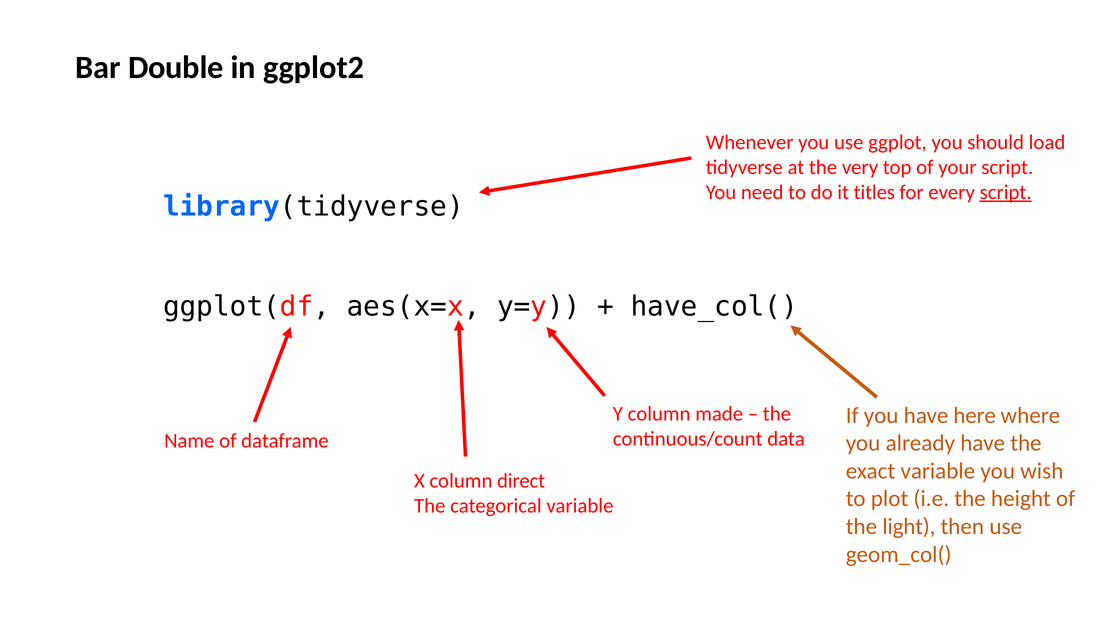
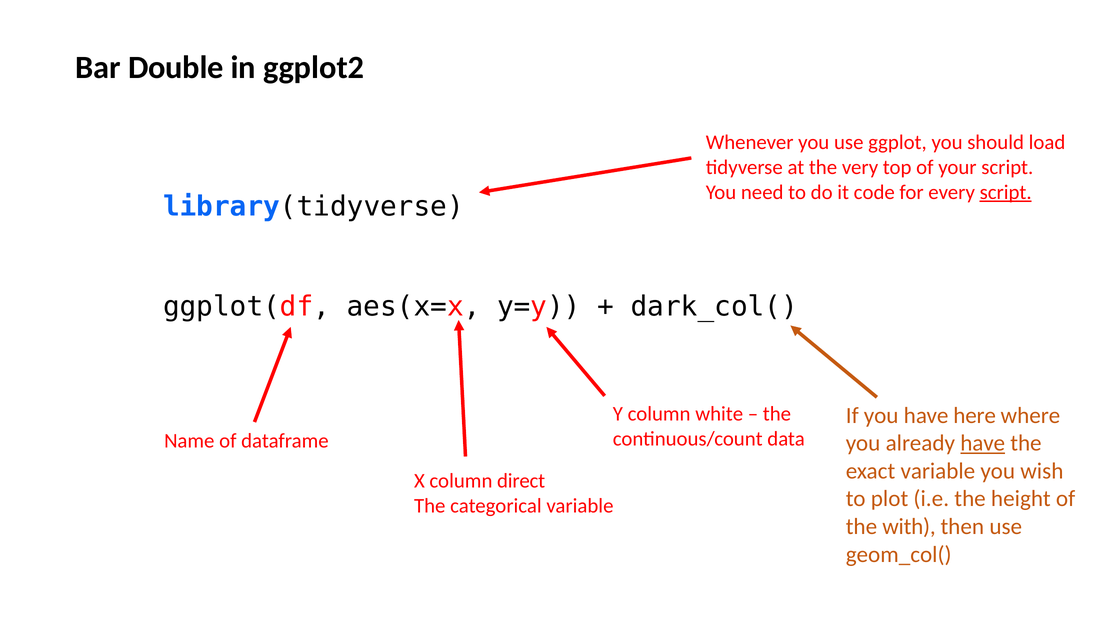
titles: titles -> code (874, 192)
have_col(: have_col( -> dark_col( (714, 307)
made: made -> white (719, 414)
have underline: none -> present (983, 443)
light: light -> with (909, 527)
